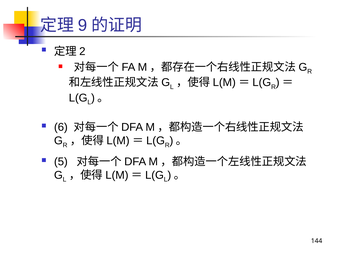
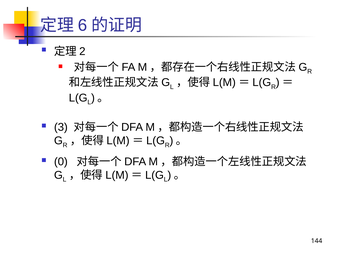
9: 9 -> 6 (83, 25)
6: 6 -> 3 (61, 127)
5: 5 -> 0 (61, 162)
